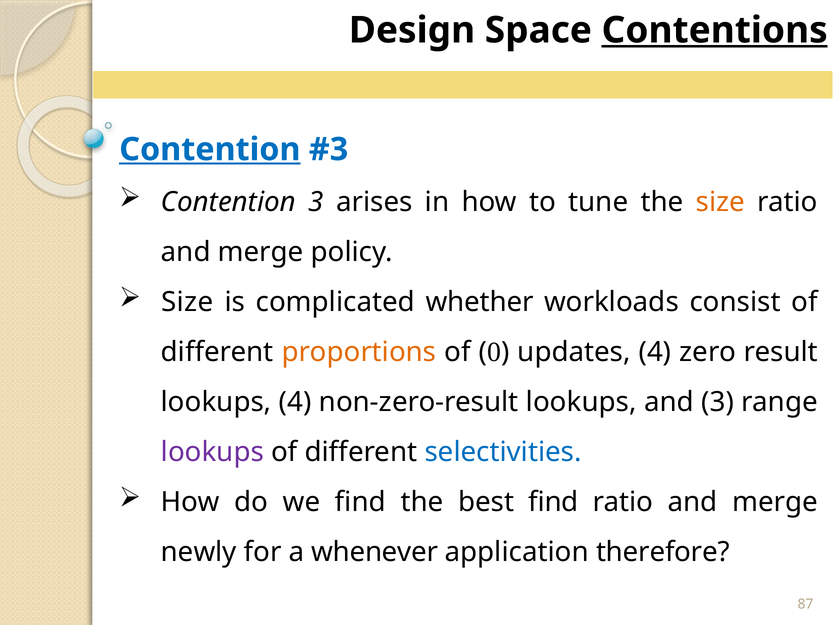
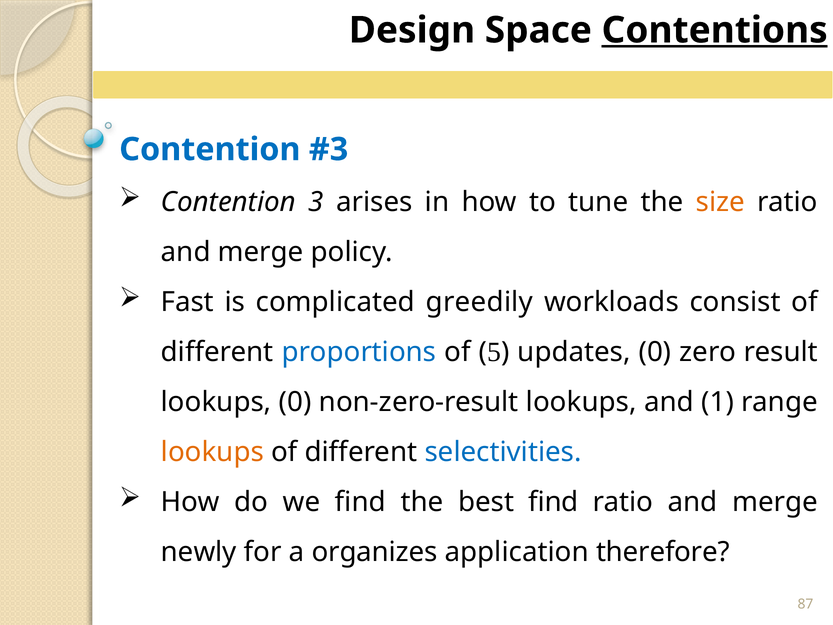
Contention underline: present -> none (210, 149)
Size: Size -> Fast (187, 302)
whether: whether -> greedily (479, 302)
proportions colour: orange -> blue (359, 352)
0: 0 -> 5 (494, 352)
updates 4: 4 -> 0 (655, 352)
lookups 4: 4 -> 0 (295, 402)
and 3: 3 -> 1 (718, 402)
lookups colour: purple -> orange (212, 452)
whenever: whenever -> organizes (375, 552)
